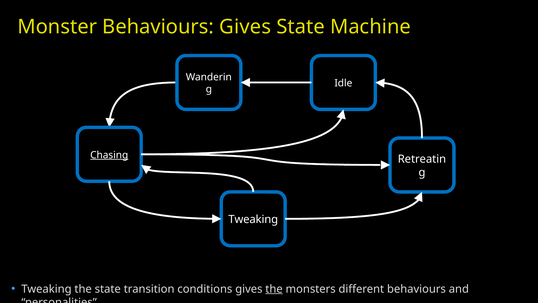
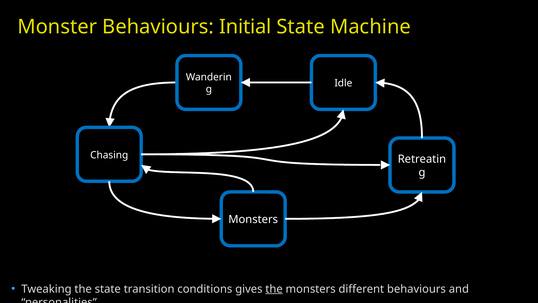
Behaviours Gives: Gives -> Initial (245, 27)
Chasing underline: present -> none (109, 155)
Tweaking: Tweaking -> Monsters (253, 219)
